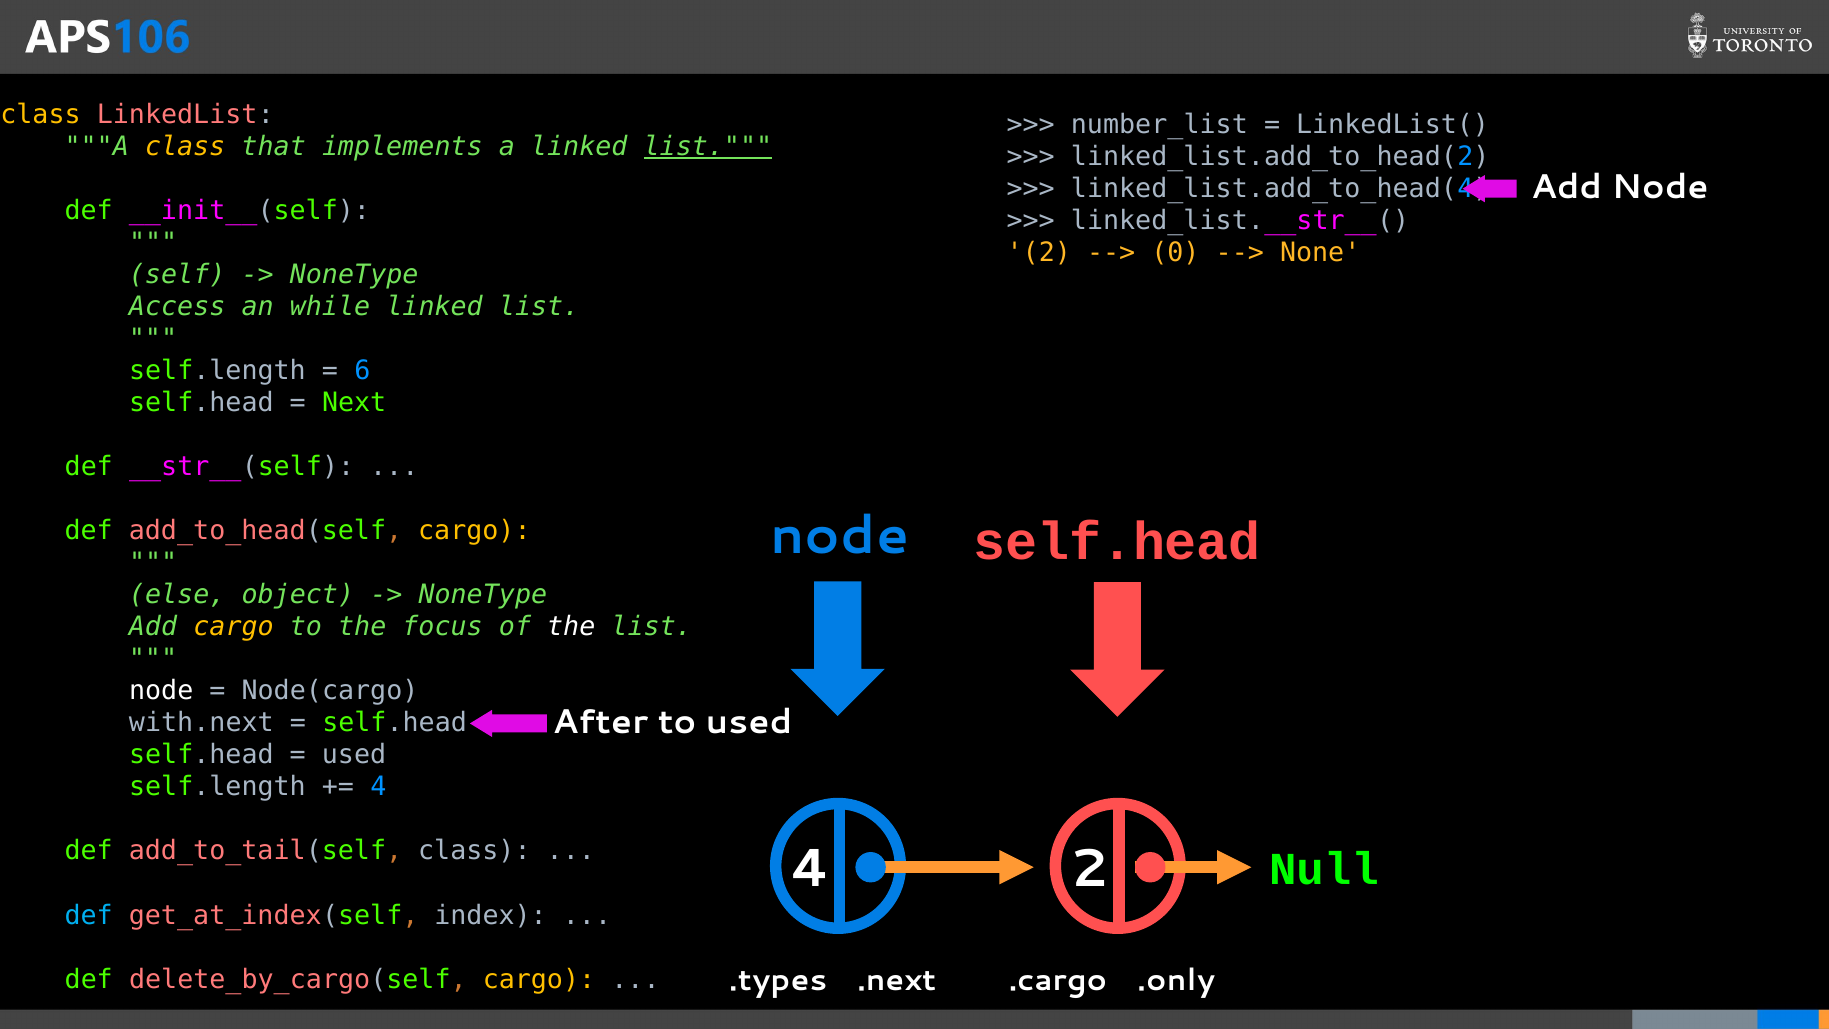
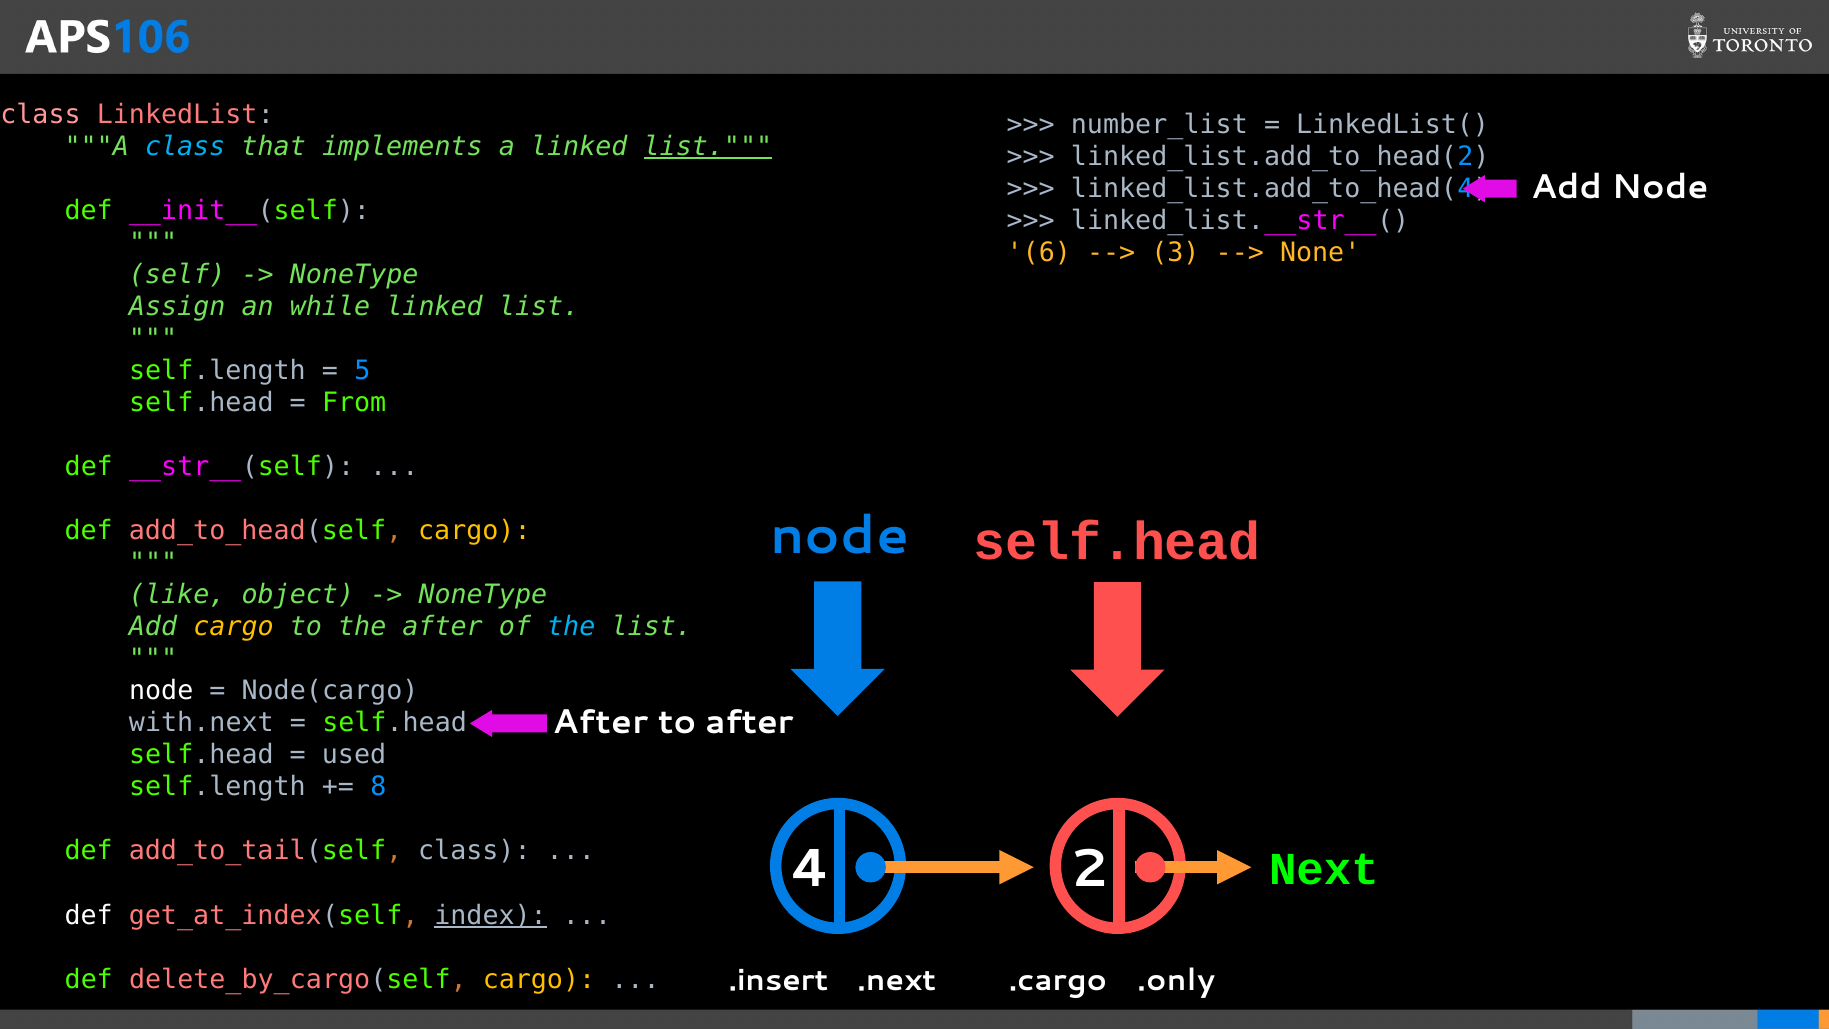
class colour: yellow -> pink (41, 114)
class colour: yellow -> light blue (185, 146)
2: 2 -> 6 (1039, 253)
0: 0 -> 3 (1175, 253)
Access: Access -> Assign (177, 307)
6: 6 -> 5 (362, 371)
Next: Next -> From (354, 403)
else: else -> like (177, 595)
the focus: focus -> after (443, 627)
the colour: white -> light blue (571, 627)
to used: used -> after (749, 722)
4: 4 -> 8 (378, 787)
Null: Null -> Next (1324, 869)
def colour: light blue -> white (89, 915)
index underline: none -> present (491, 915)
.types: .types -> .insert (778, 981)
